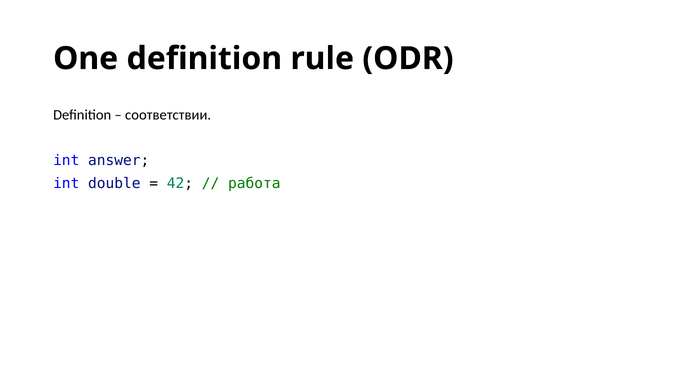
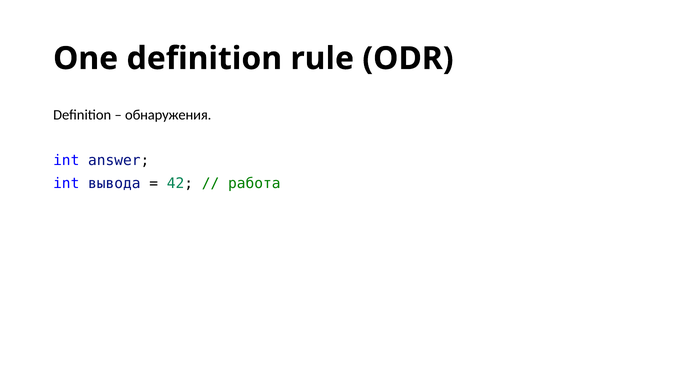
соответствии: соответствии -> обнаружения (168, 115)
double: double -> вывода (114, 184)
